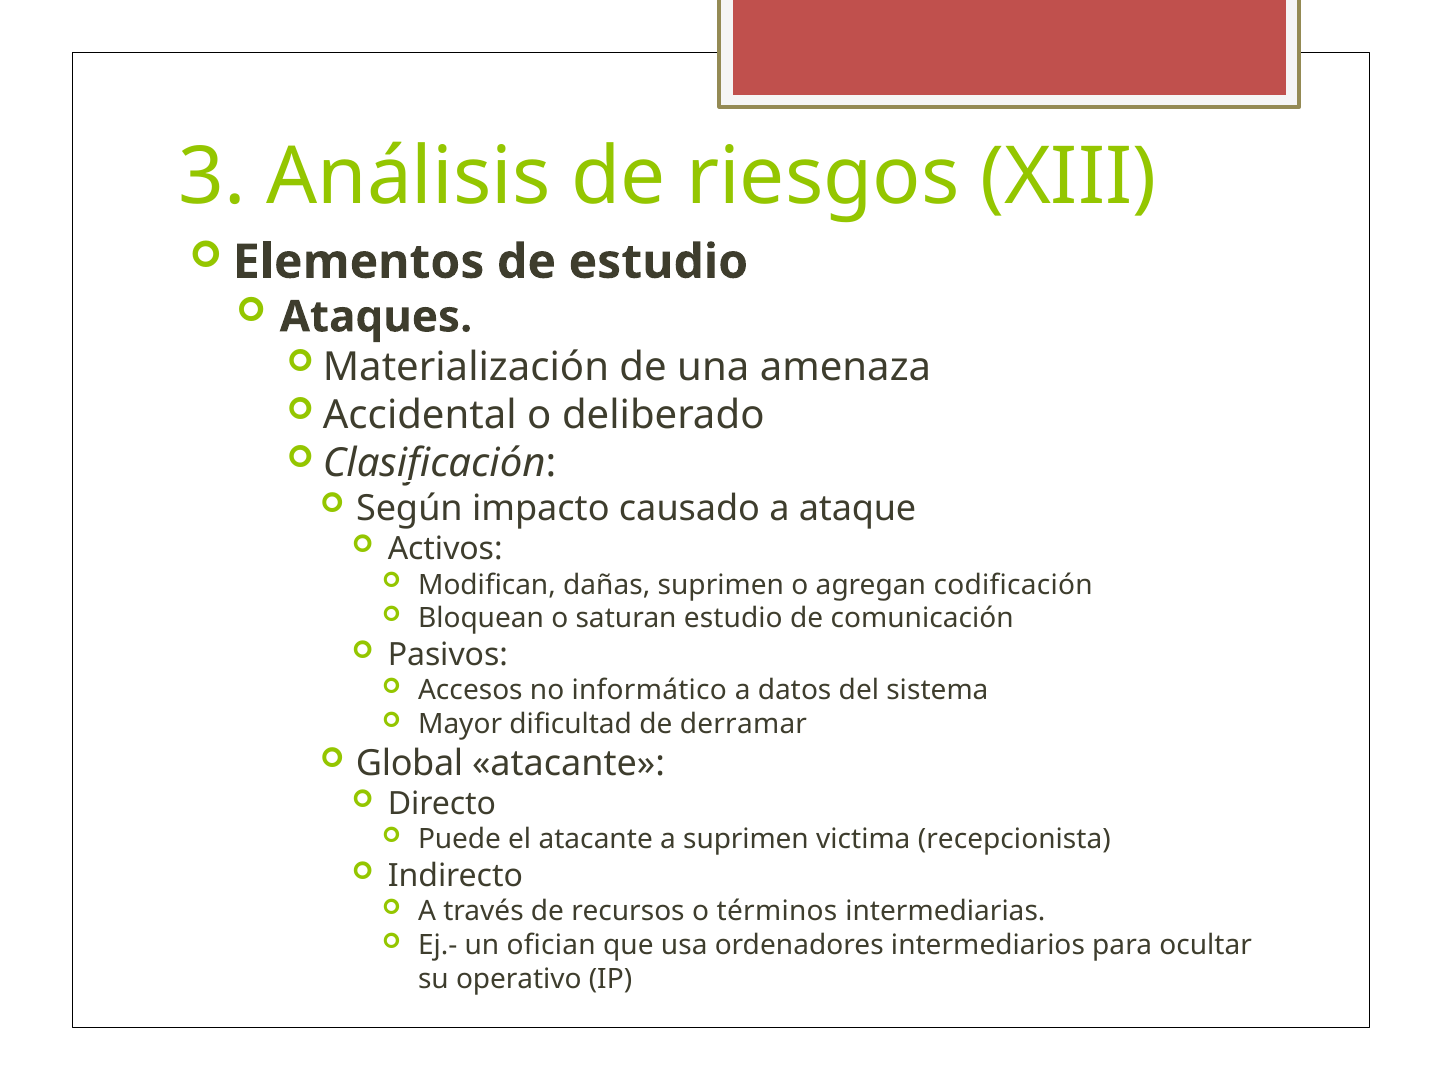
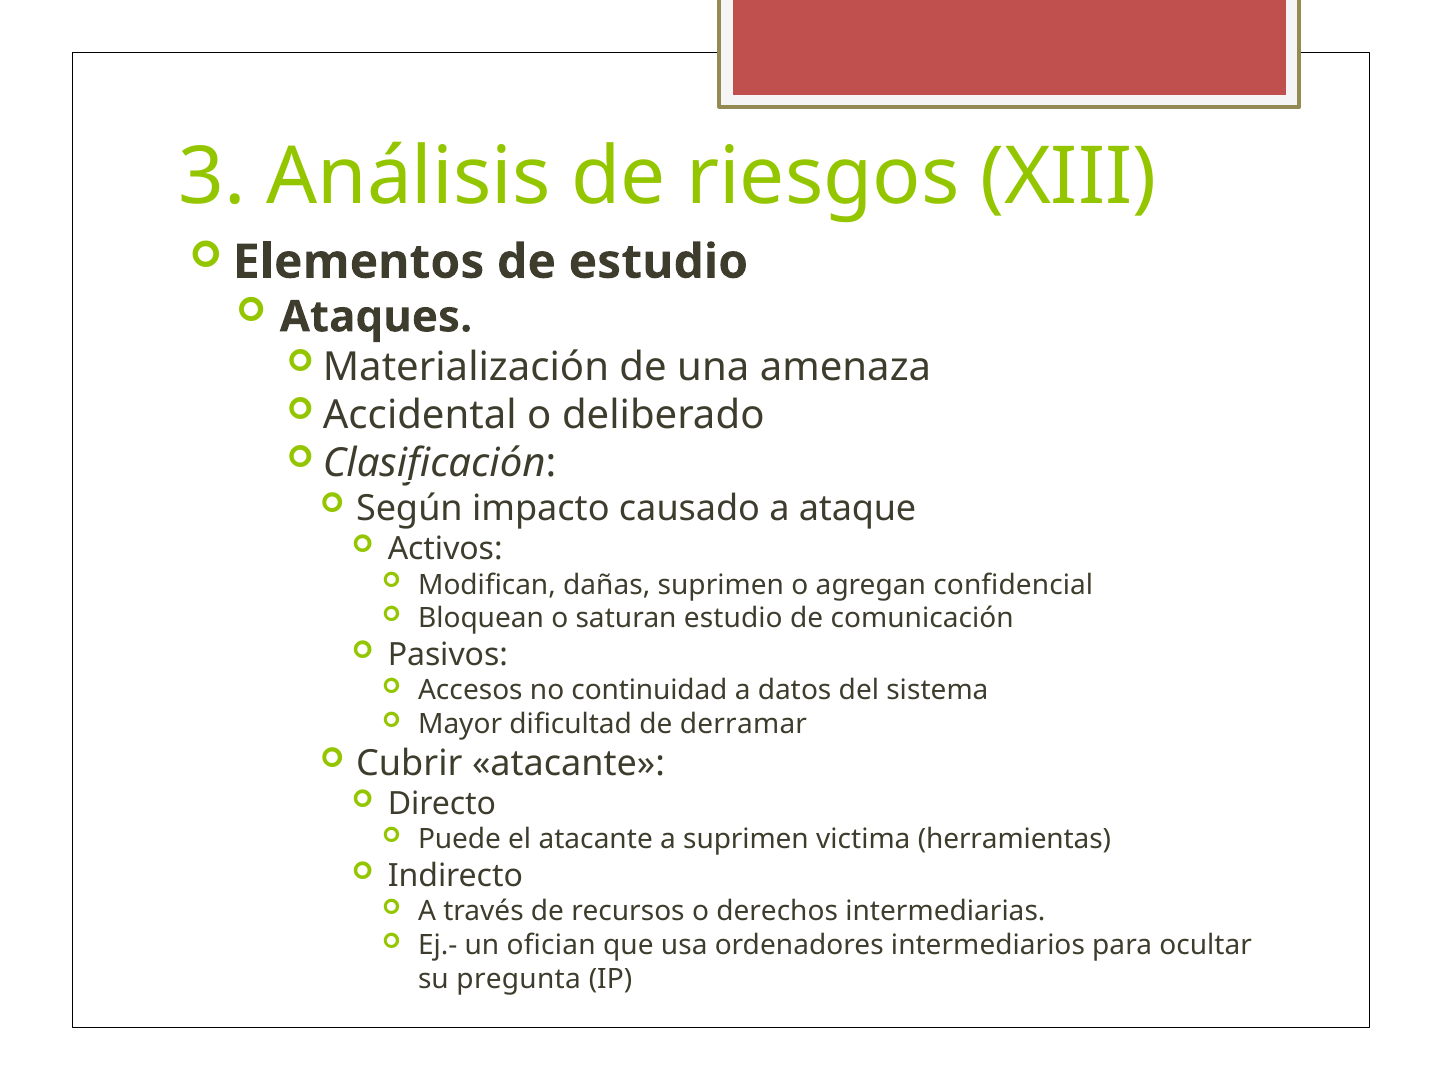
codificación: codificación -> confidencial (1013, 585)
informático: informático -> continuidad (649, 691)
Global: Global -> Cubrir (409, 764)
recepcionista: recepcionista -> herramientas (1014, 840)
términos: términos -> derechos (777, 912)
operativo: operativo -> pregunta (519, 979)
